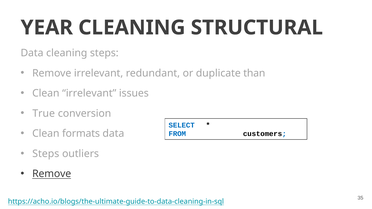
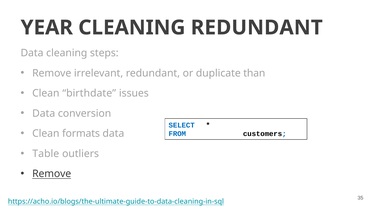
CLEANING STRUCTURAL: STRUCTURAL -> REDUNDANT (257, 28)
Clean irrelevant: irrelevant -> birthdate (89, 93)
True: True -> Data (44, 114)
Steps: Steps -> Table (46, 154)
